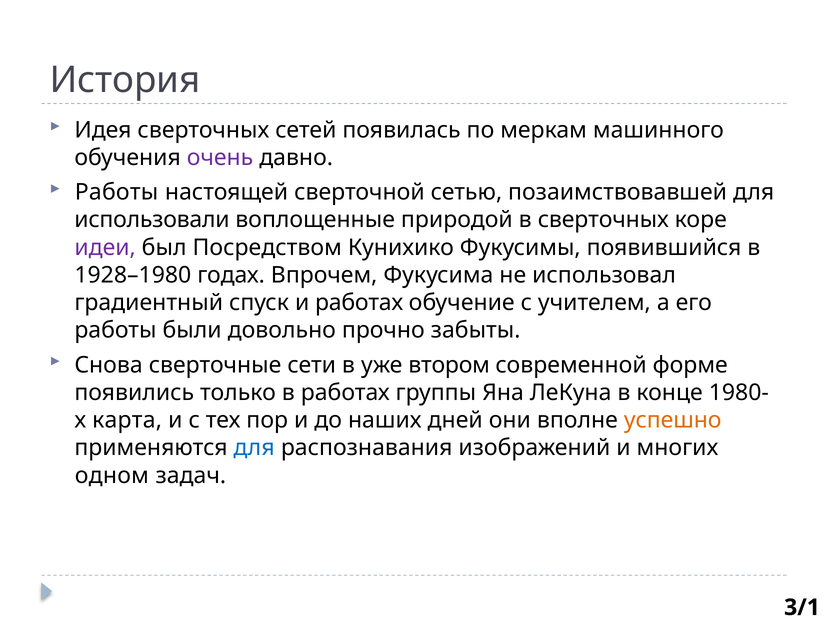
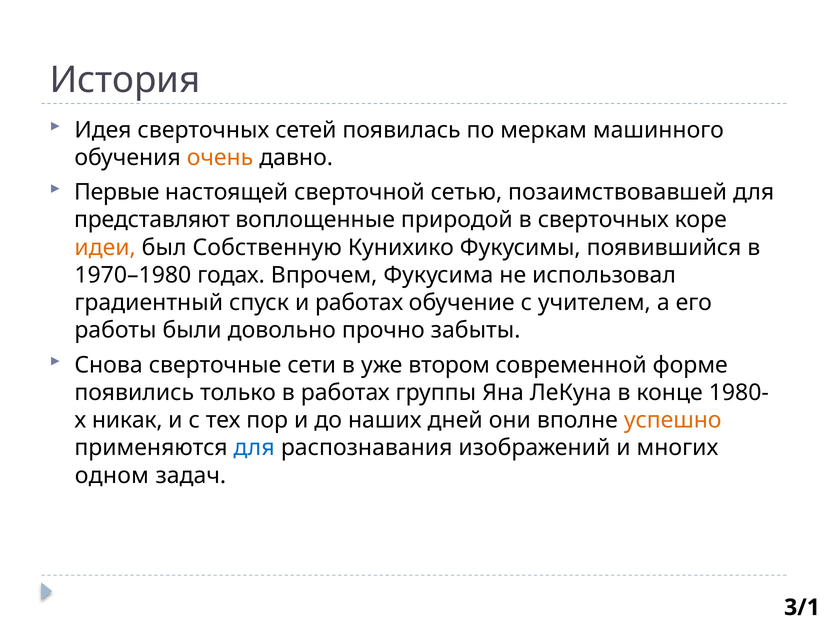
очень colour: purple -> orange (220, 158)
Работы: Работы -> Первые (117, 192)
использовали: использовали -> представляют (152, 220)
идеи colour: purple -> orange (105, 247)
Посредством: Посредством -> Собственную (267, 247)
1928–1980: 1928–1980 -> 1970–1980 (133, 275)
карта: карта -> никак (127, 420)
